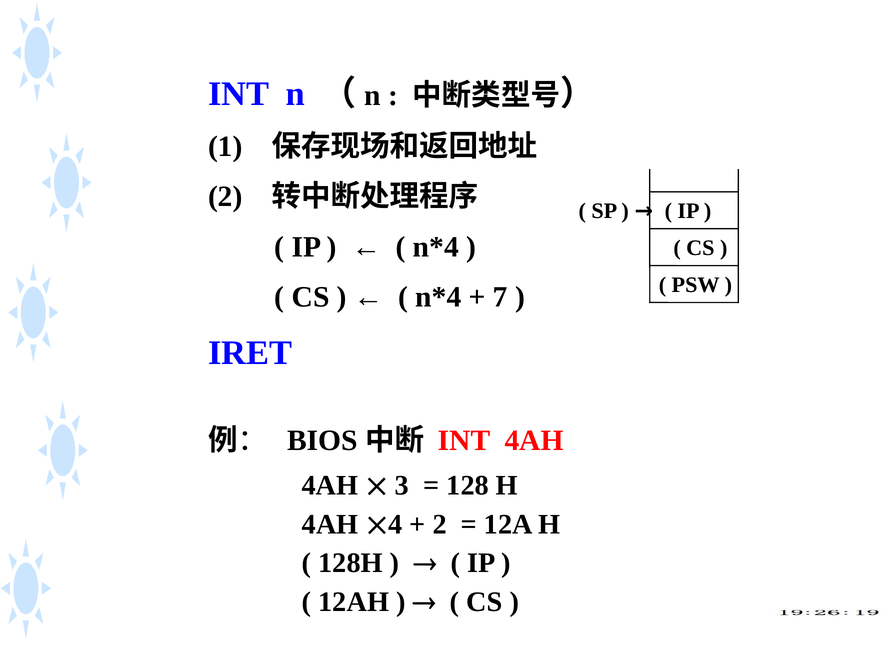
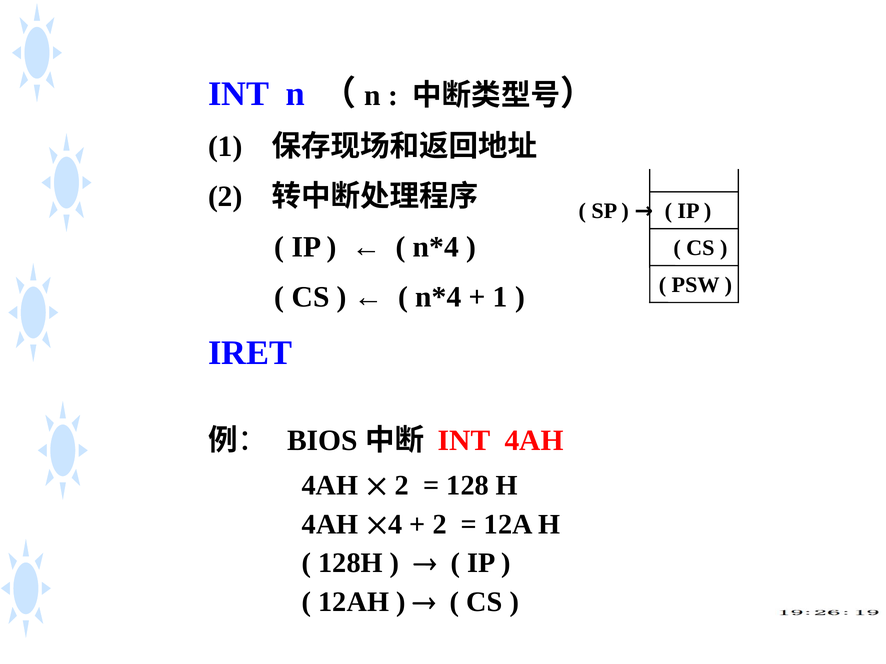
7: 7 -> 1 (500, 297)
3: 3 -> 2 (402, 486)
